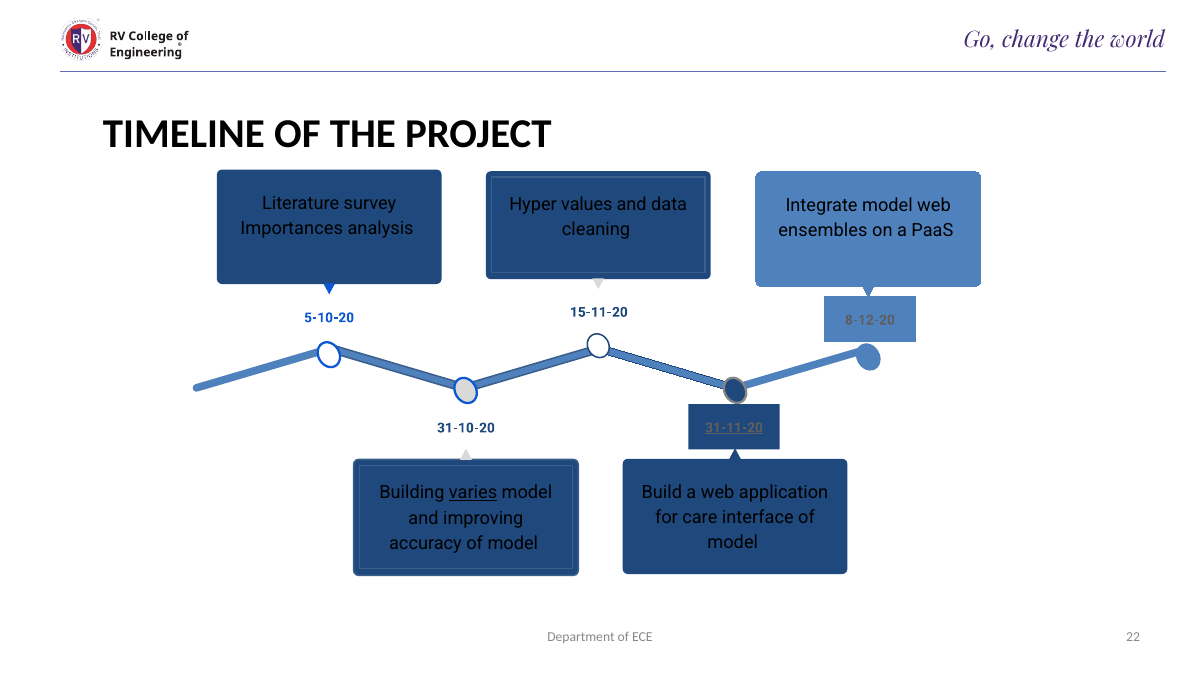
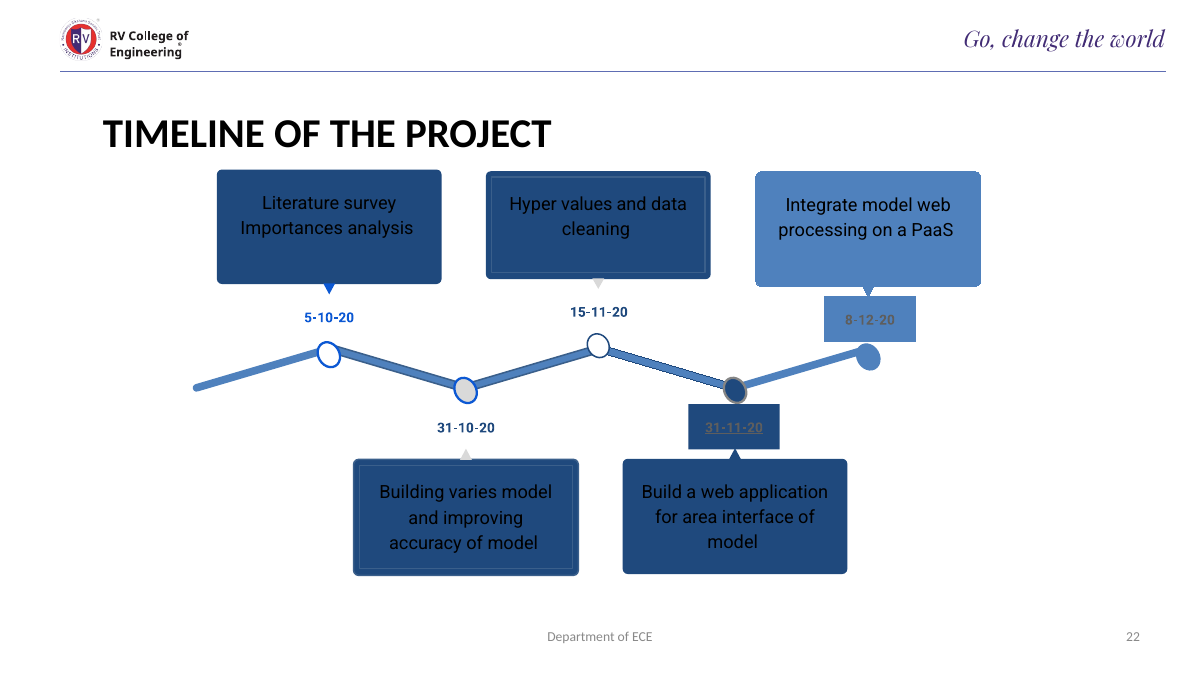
ensembles: ensembles -> processing (823, 230)
varies underline: present -> none (473, 493)
care: care -> area (700, 517)
